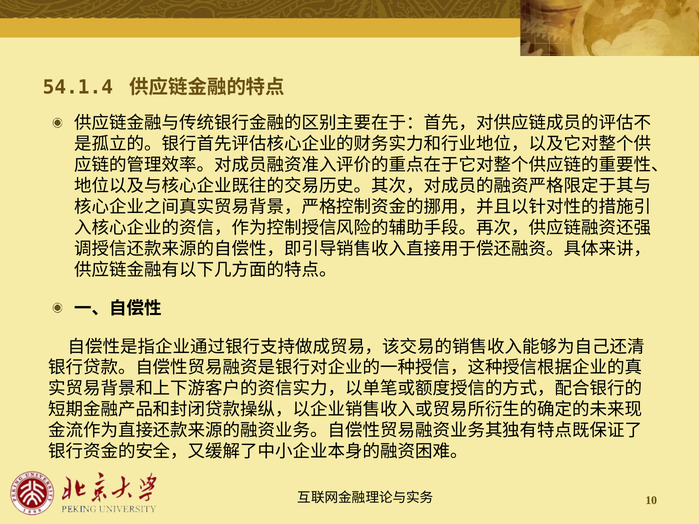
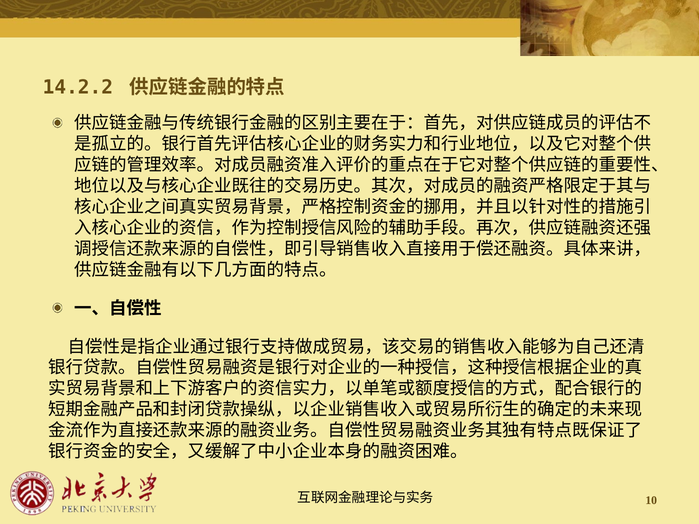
54.1.4: 54.1.4 -> 14.2.2 (78, 87)
